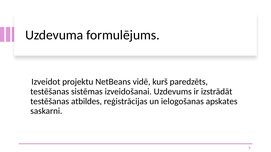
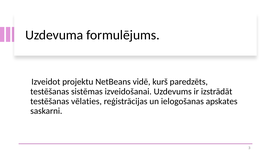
atbildes: atbildes -> vēlaties (86, 102)
